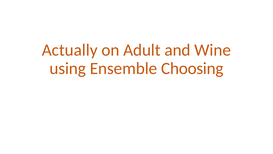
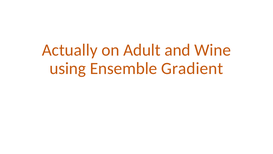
Choosing: Choosing -> Gradient (192, 68)
